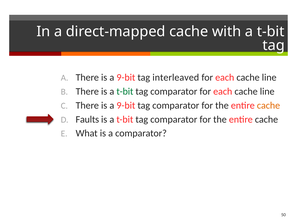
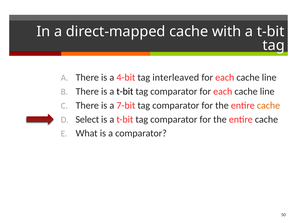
9-bit: 9-bit -> 4-bit (126, 77)
t-bit colour: green -> black (125, 91)
9-bit: 9-bit -> 7-bit (126, 105)
Faults: Faults -> Select (87, 119)
